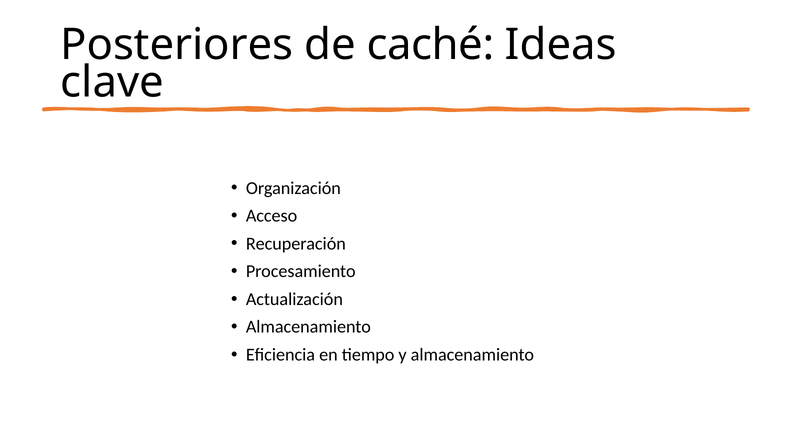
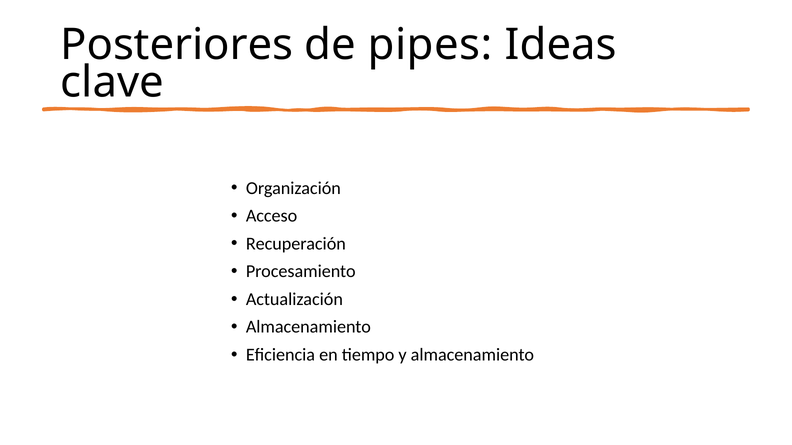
caché: caché -> pipes (430, 45)
